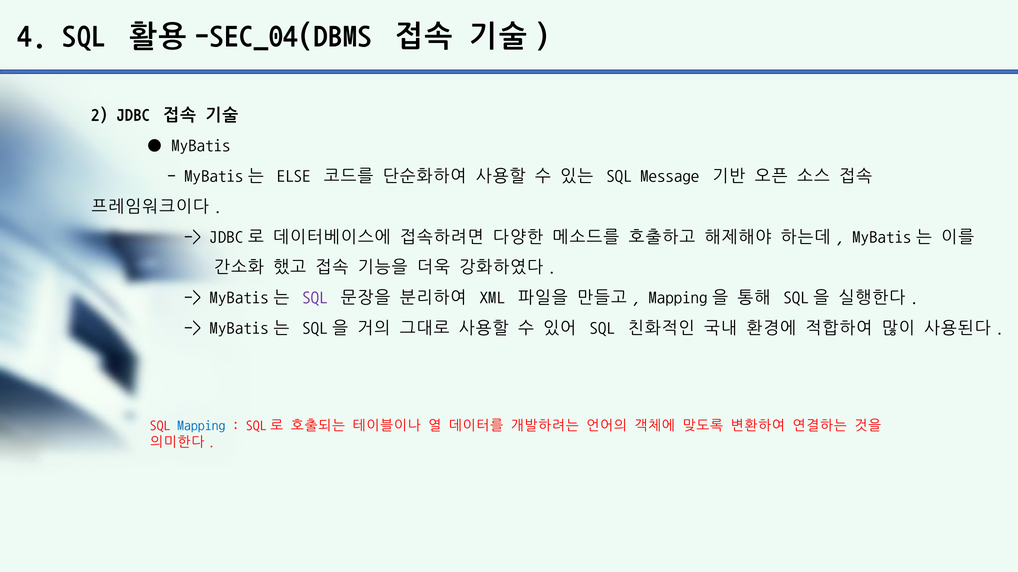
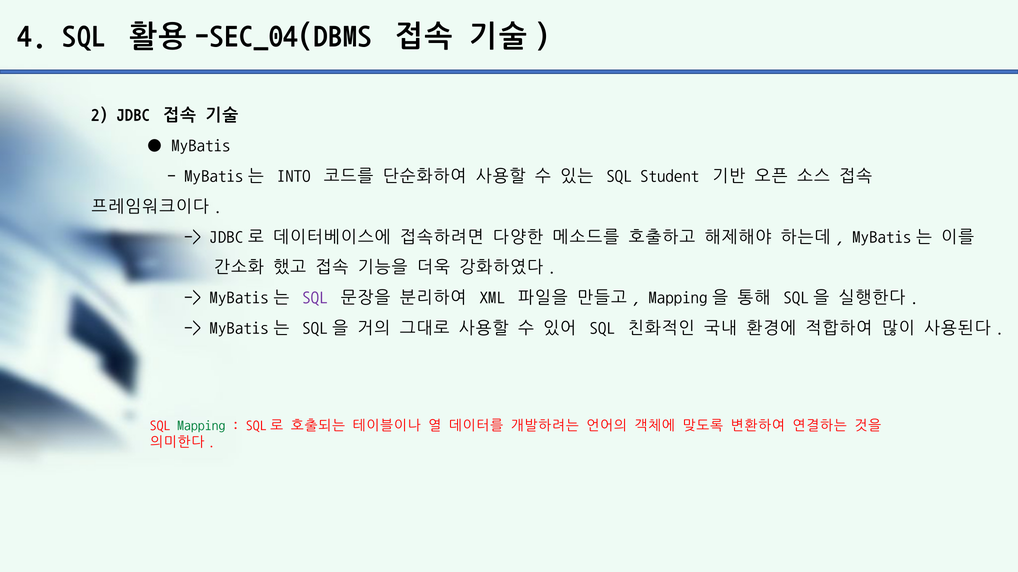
ELSE: ELSE -> INTO (294, 176)
Message: Message -> Student (670, 176)
Mapping colour: blue -> green (201, 426)
